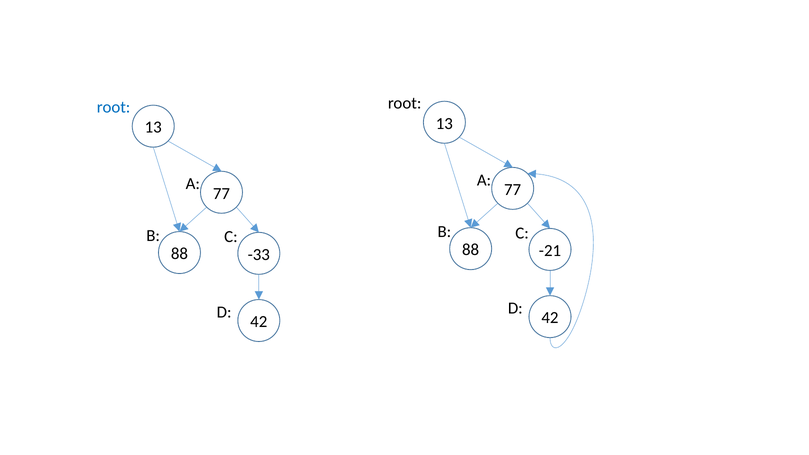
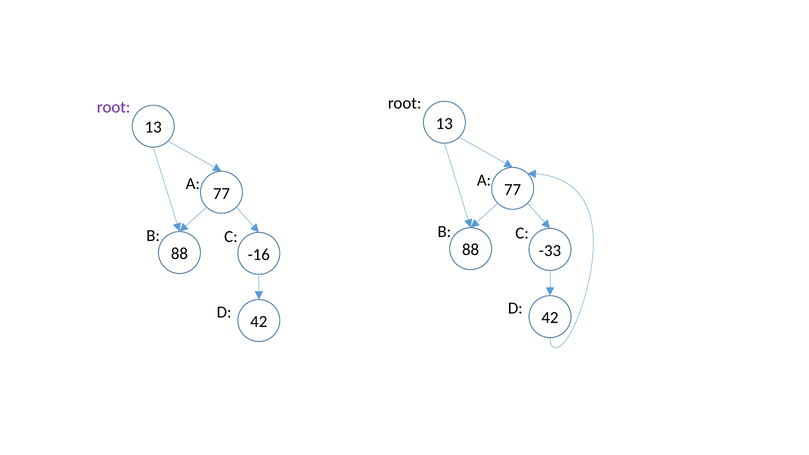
root colour: blue -> purple (114, 107)
-21: -21 -> -33 (550, 251)
-33: -33 -> -16 (259, 255)
